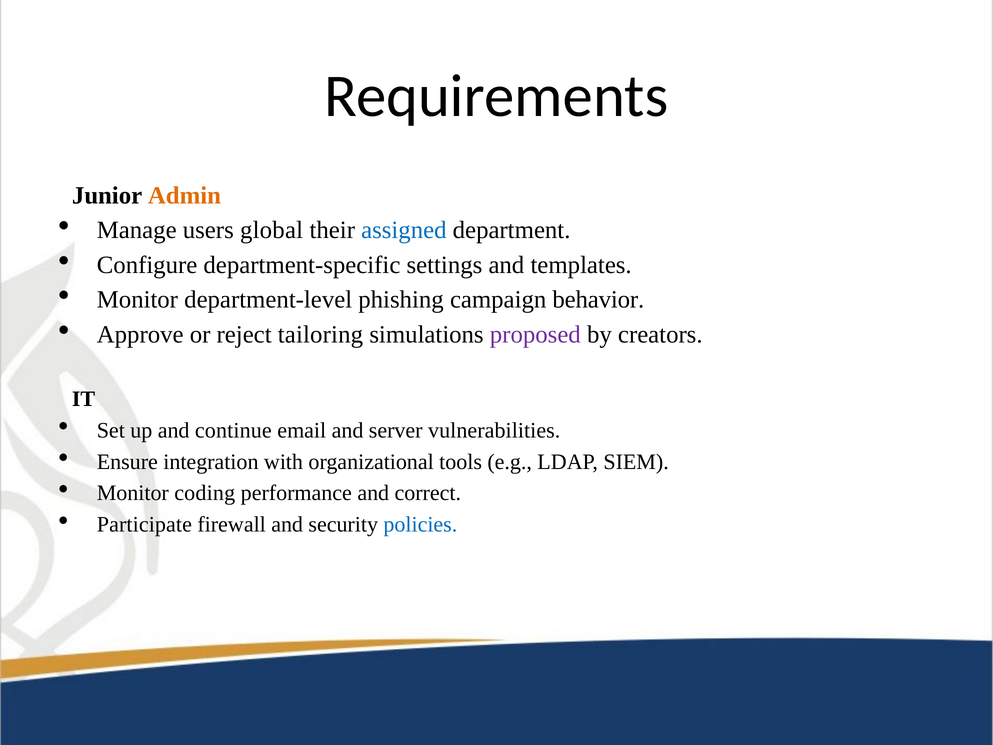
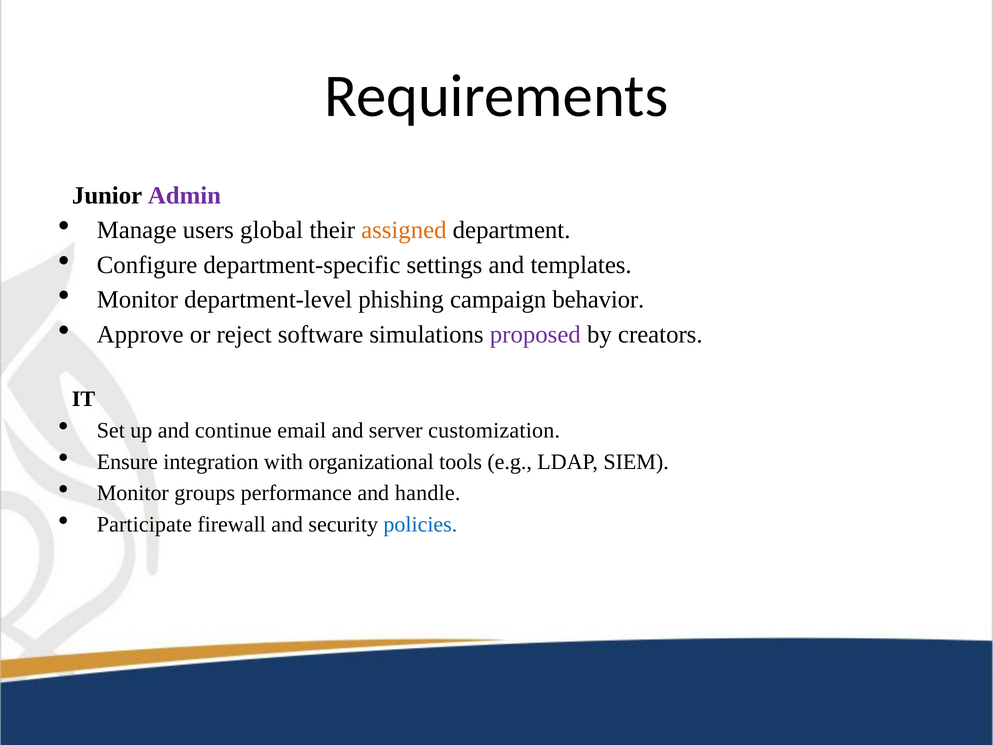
Admin colour: orange -> purple (184, 195)
assigned colour: blue -> orange (404, 230)
tailoring: tailoring -> software (321, 334)
vulnerabilities: vulnerabilities -> customization (494, 430)
coding: coding -> groups (205, 493)
correct: correct -> handle (428, 493)
